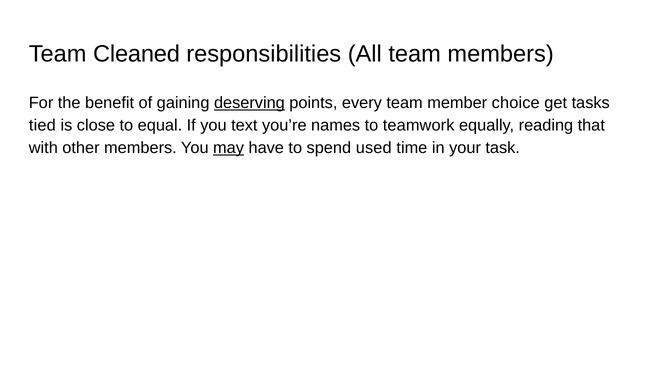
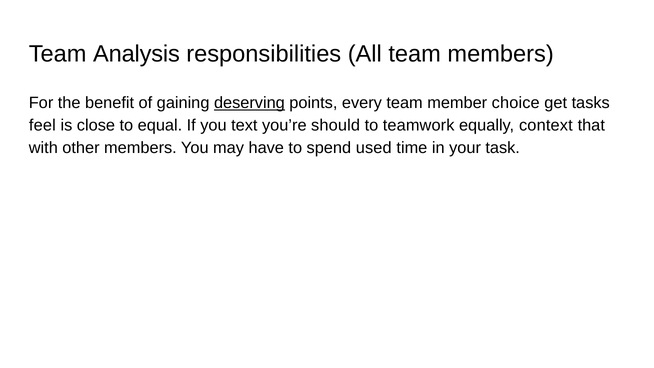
Cleaned: Cleaned -> Analysis (136, 54)
tied: tied -> feel (42, 125)
names: names -> should (336, 125)
reading: reading -> context (546, 125)
may underline: present -> none (229, 148)
